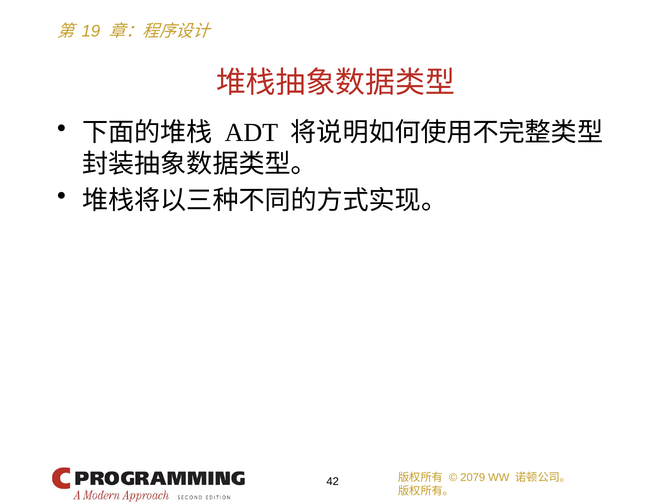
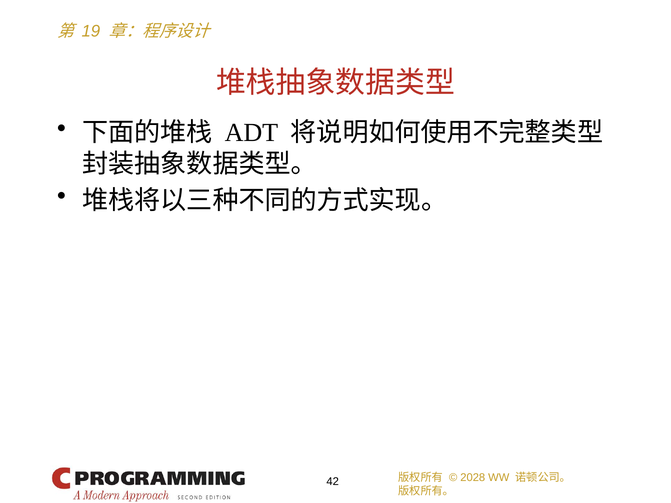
2079: 2079 -> 2028 (473, 478)
